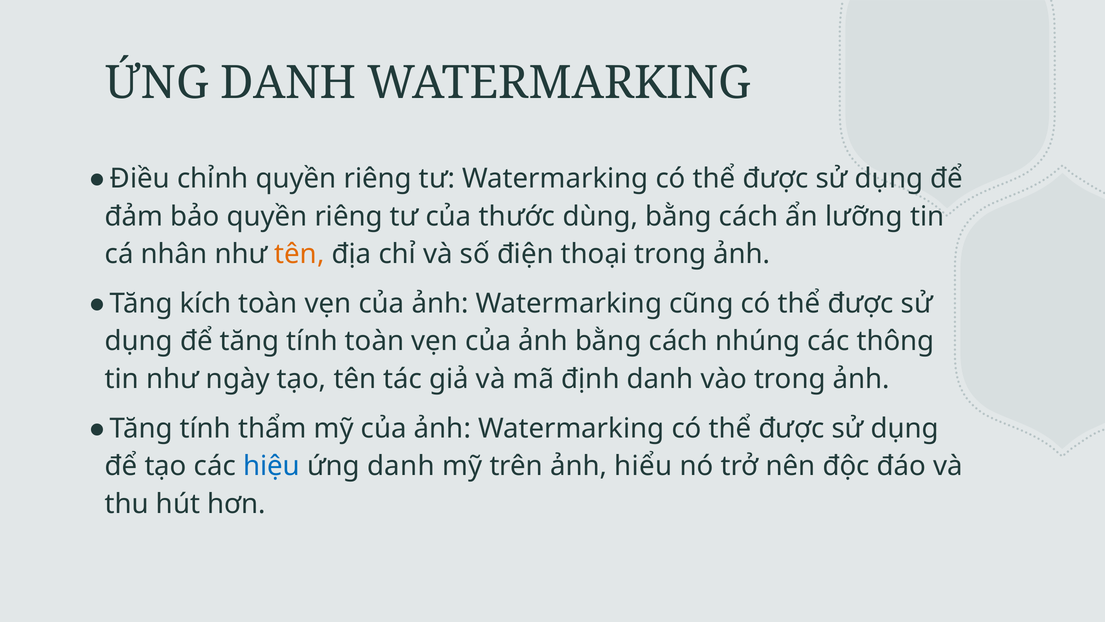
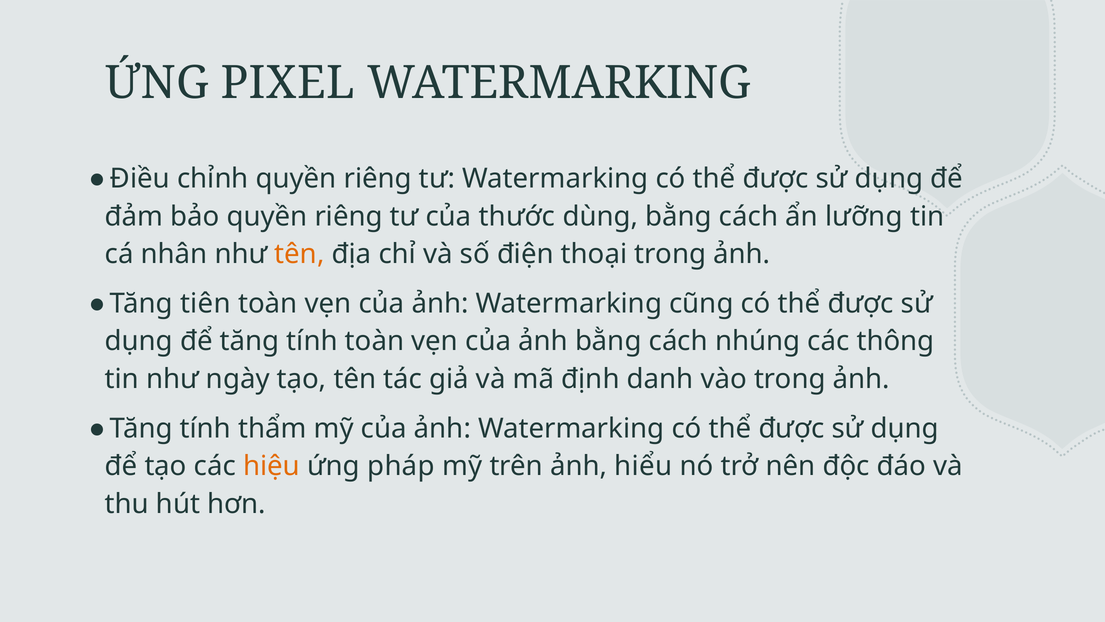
DANH: DANH -> PIXEL (288, 83)
kích: kích -> tiên (205, 303)
hiệu colour: blue -> orange (271, 466)
danh: danh -> pháp (401, 466)
